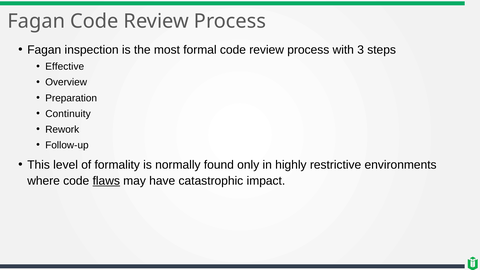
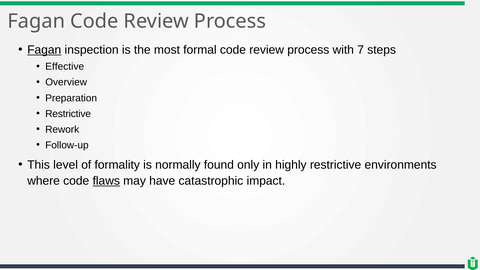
Fagan underline: none -> present (44, 50)
3: 3 -> 7 (361, 50)
Continuity: Continuity -> Restrictive (68, 114)
